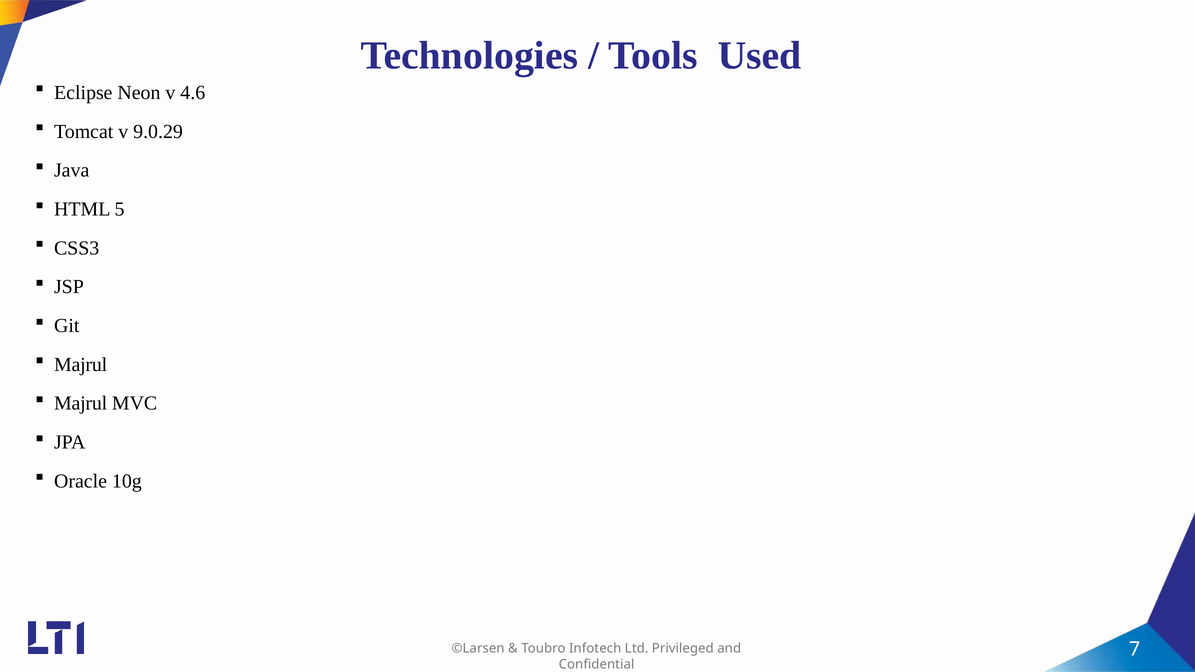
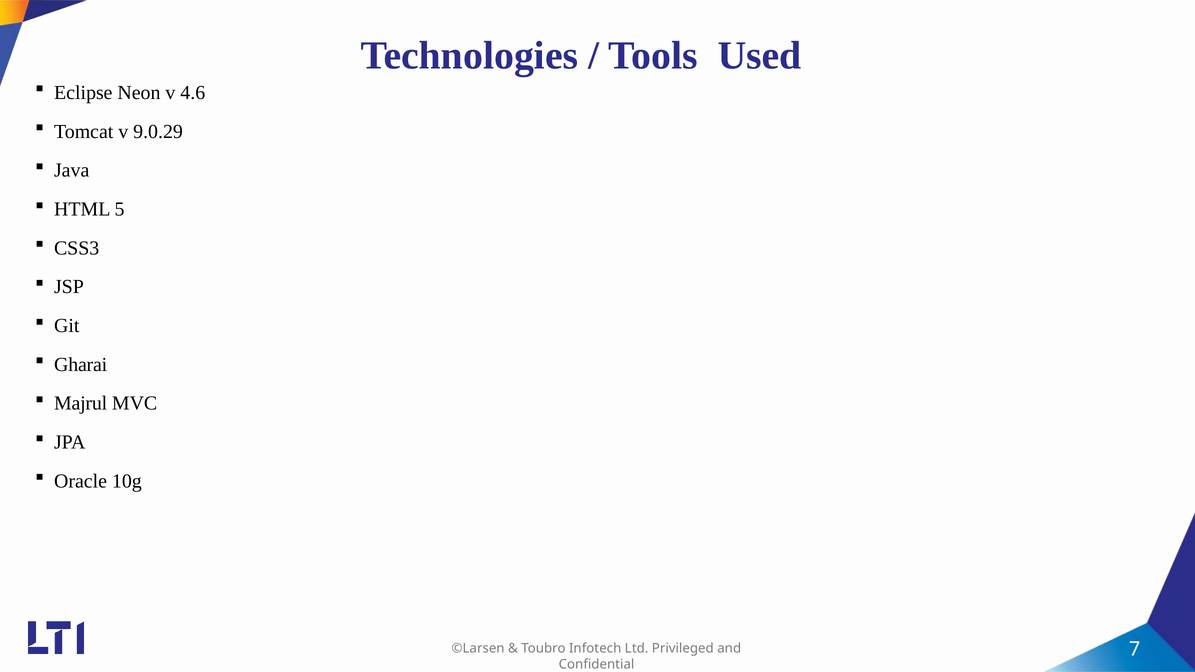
Majrul: Majrul -> Gharai (81, 365)
